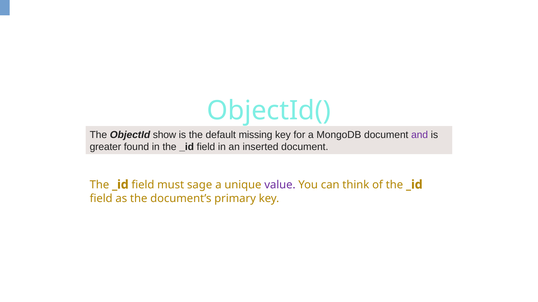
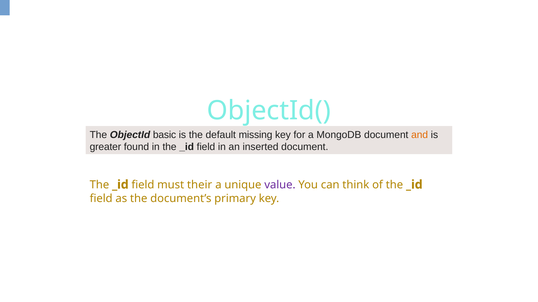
show: show -> basic (165, 135)
and colour: purple -> orange (420, 135)
sage: sage -> their (200, 185)
